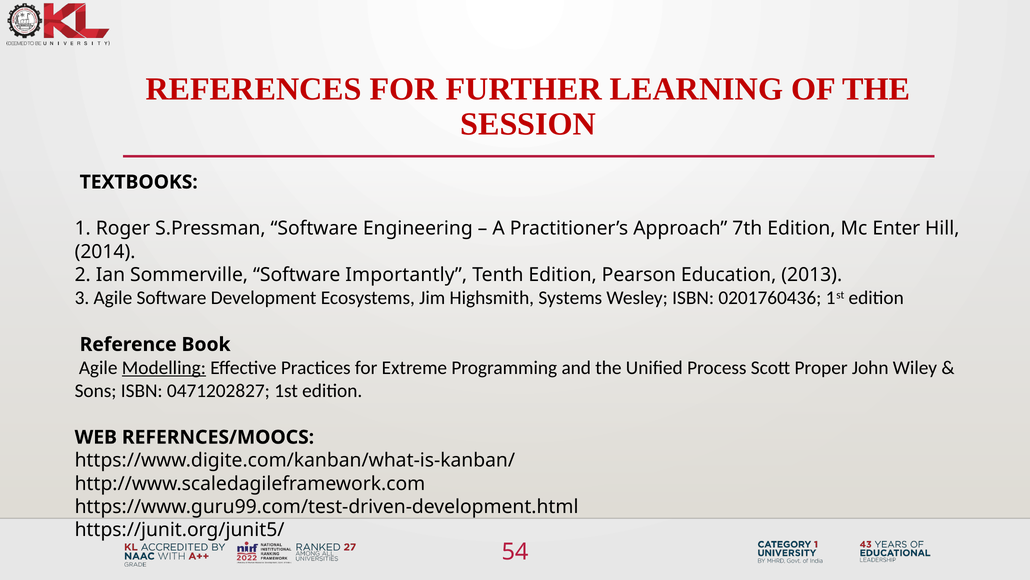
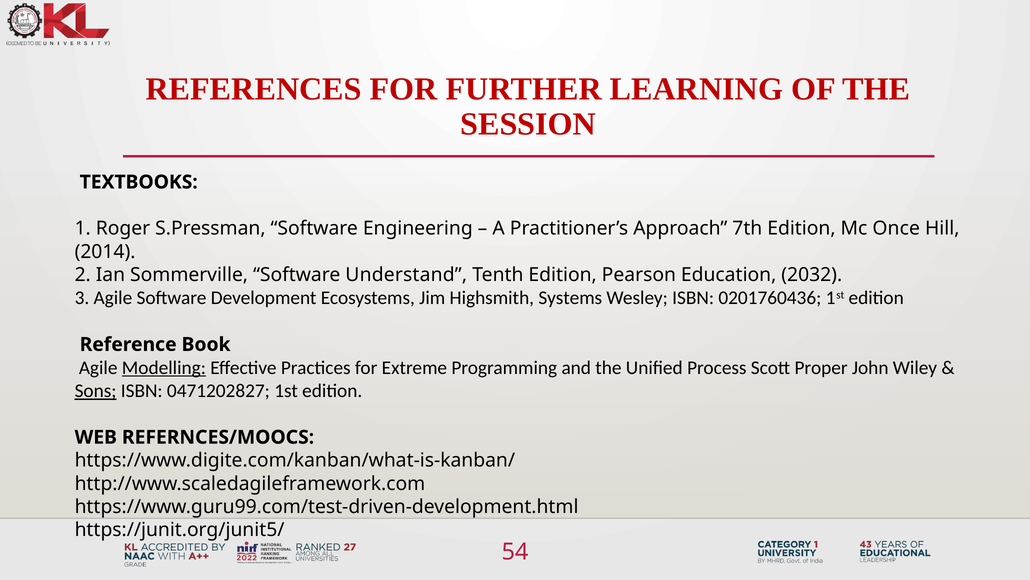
Enter: Enter -> Once (896, 228)
Importantly: Importantly -> Understand (406, 275)
2013: 2013 -> 2032 (812, 275)
Sons underline: none -> present (96, 390)
